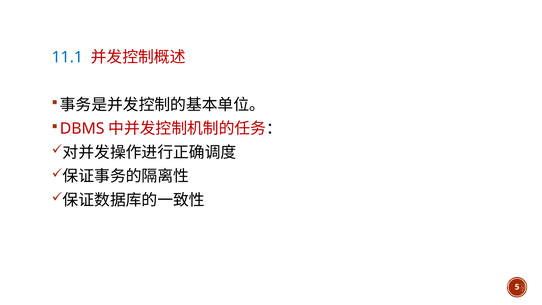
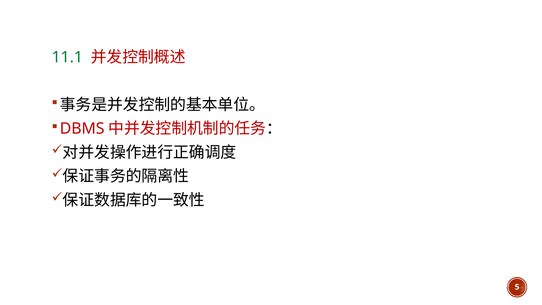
11.1 colour: blue -> green (67, 57)
